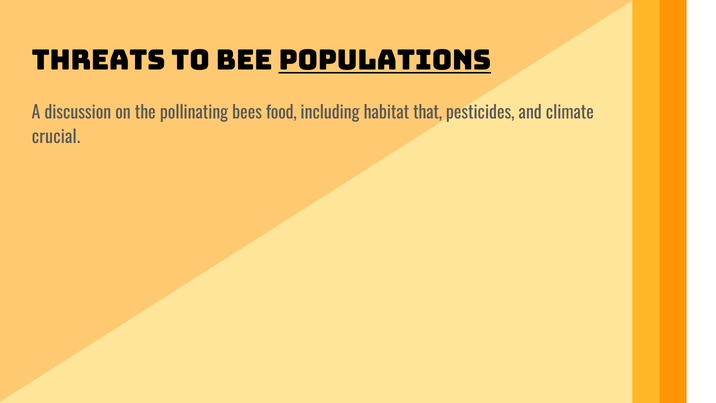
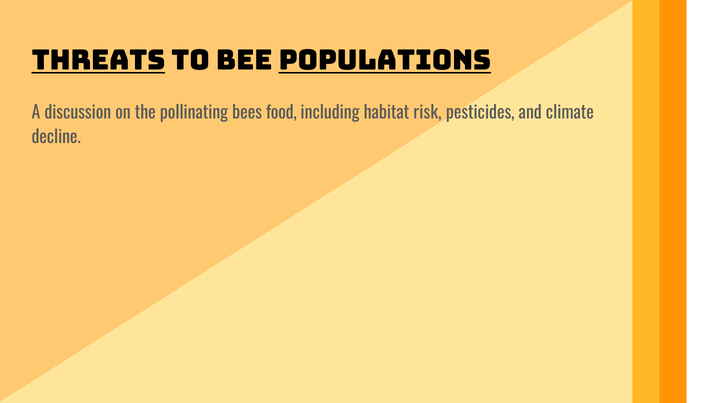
Threats underline: none -> present (98, 61)
that: that -> risk (427, 113)
crucial: crucial -> decline (56, 137)
